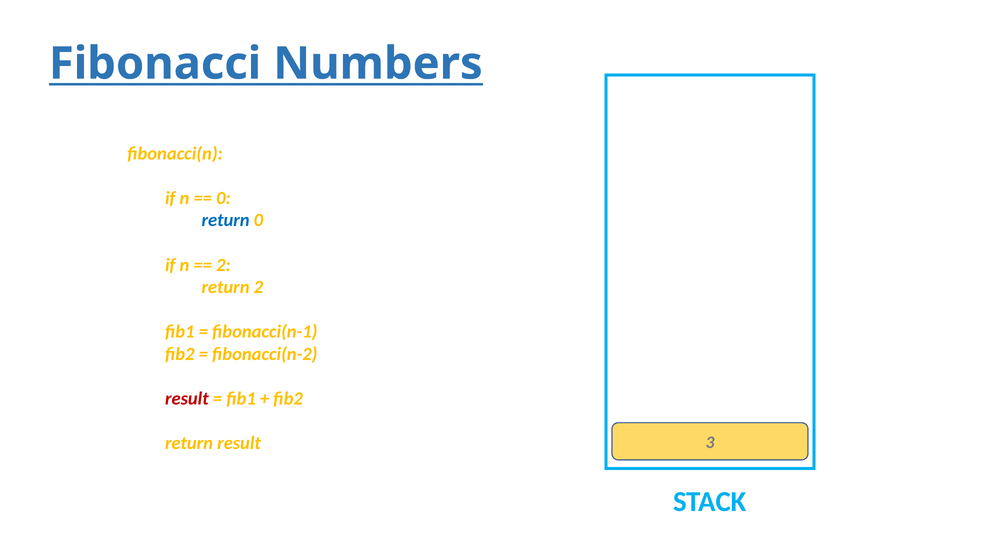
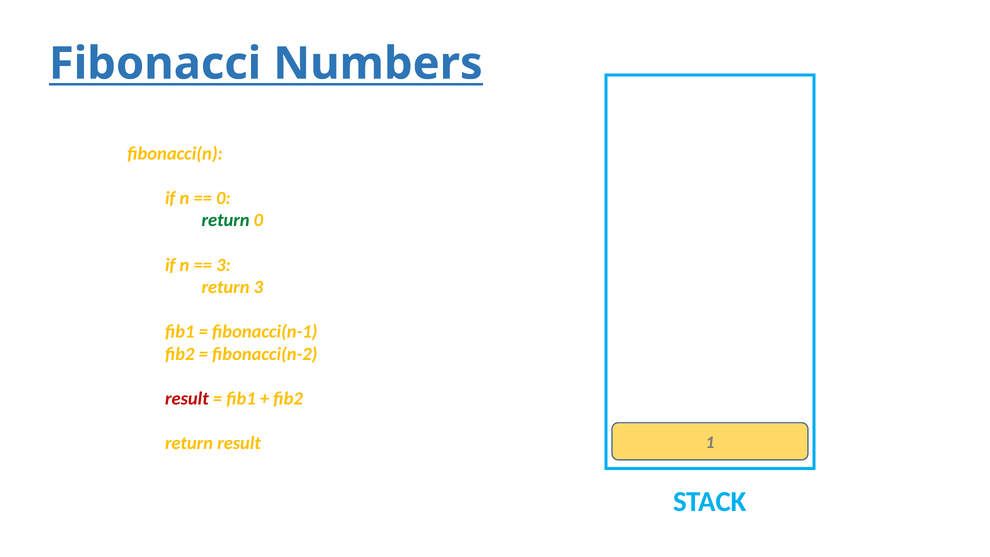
return colour: blue -> green (226, 220)
2: 2 -> 3 (223, 265)
return 2: 2 -> 3 (258, 287)
3: 3 -> 1 (710, 442)
